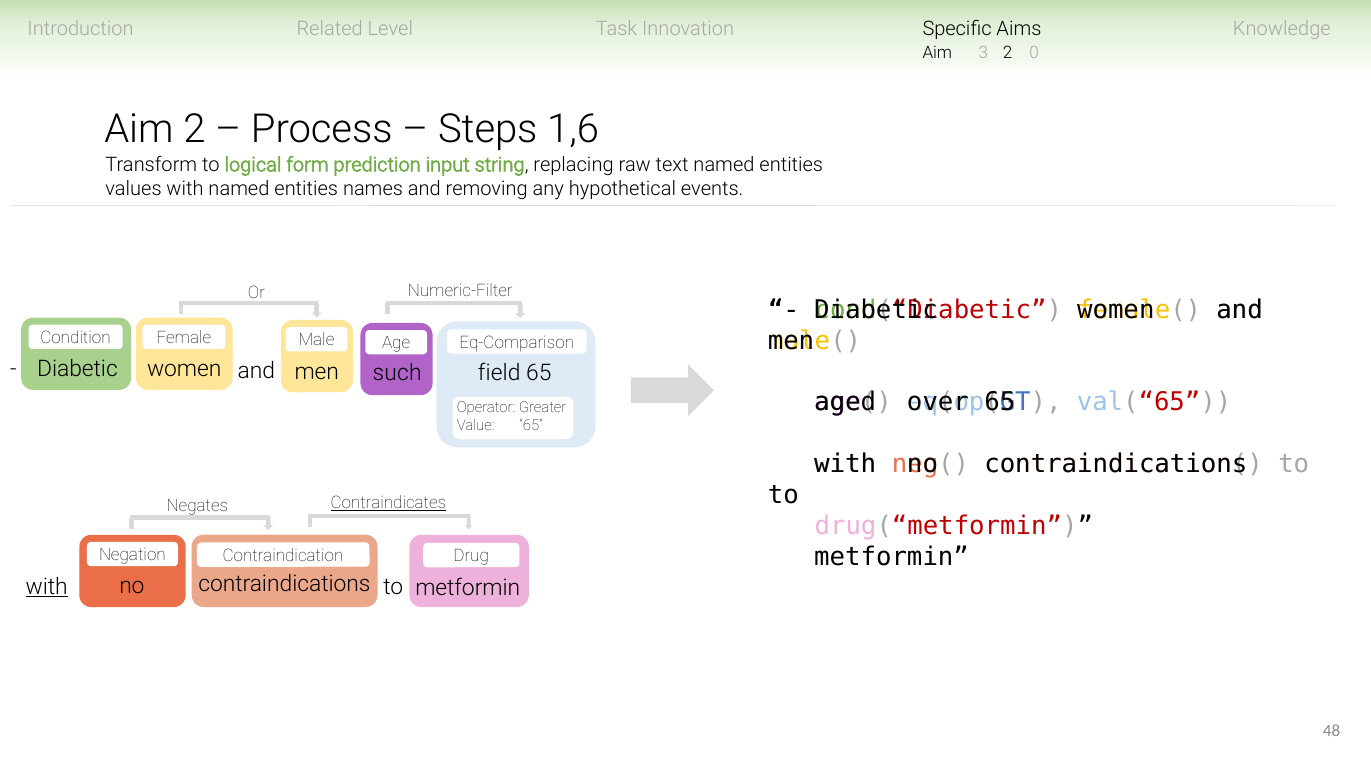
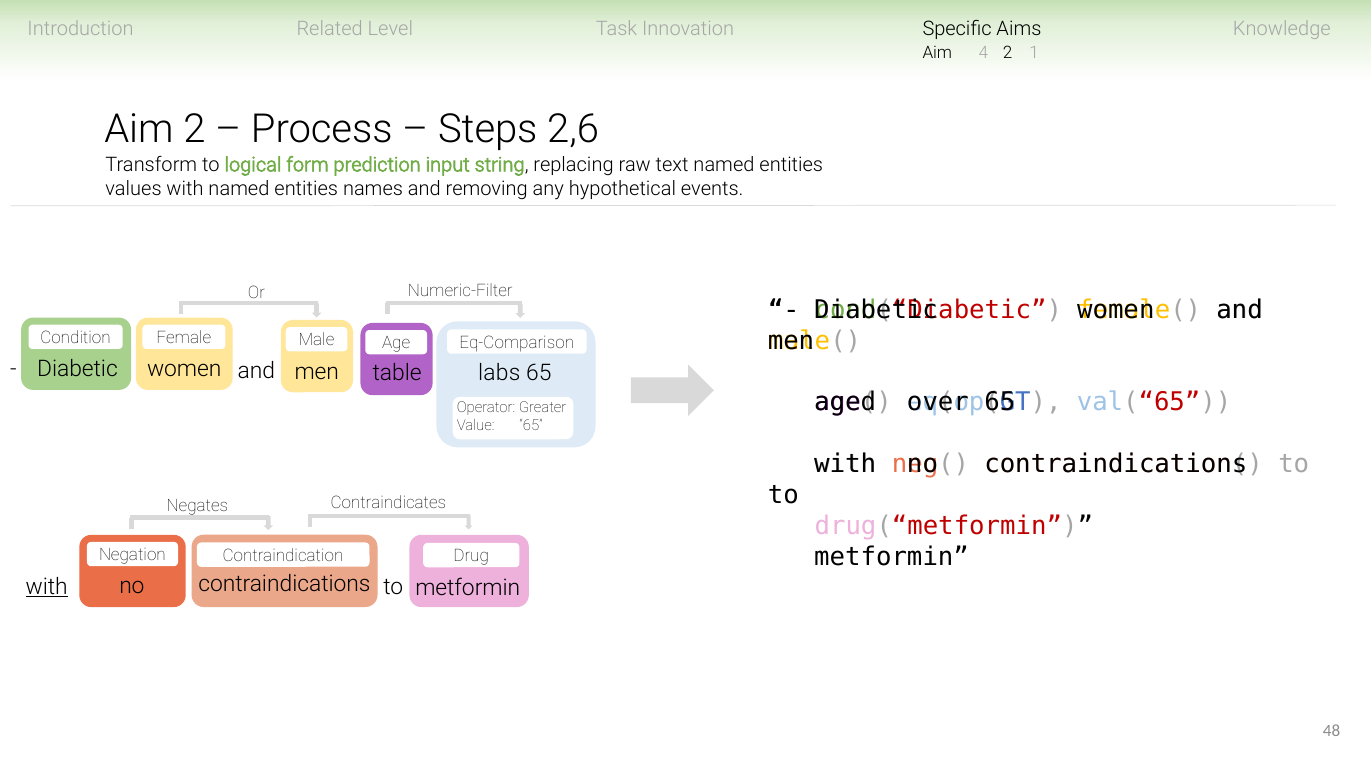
3: 3 -> 4 (983, 53)
0: 0 -> 1 (1034, 53)
1,6: 1,6 -> 2,6 (573, 129)
field: field -> labs (499, 373)
such: such -> table (397, 373)
Contraindicates underline: present -> none (388, 503)
